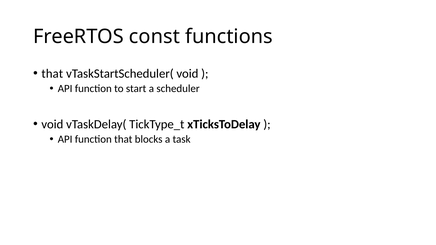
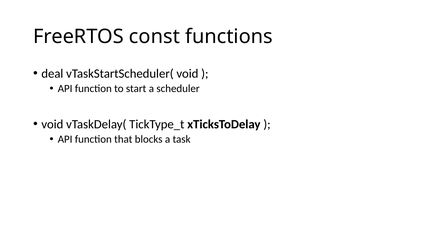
that: that -> deal (52, 74)
